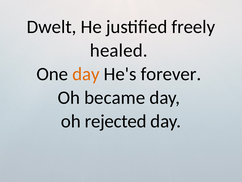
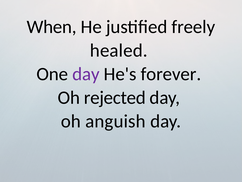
Dwelt: Dwelt -> When (52, 27)
day colour: orange -> purple (86, 74)
became: became -> rejected (115, 97)
rejected: rejected -> anguish (115, 121)
